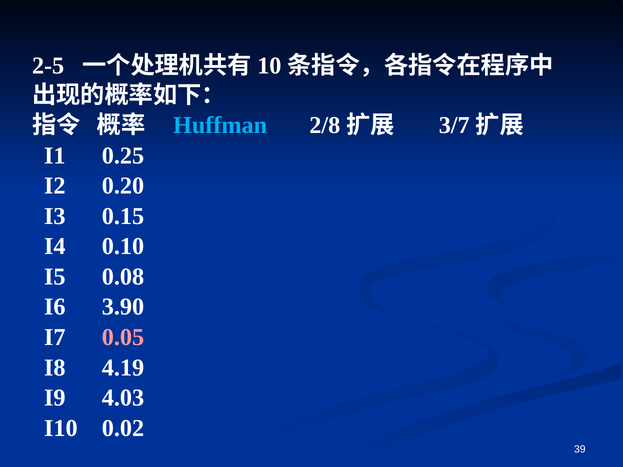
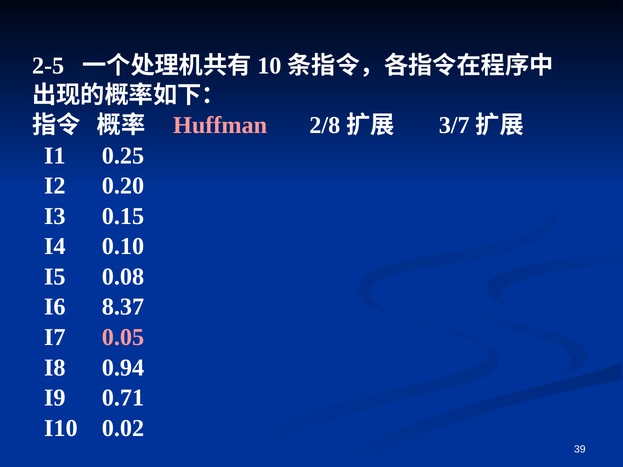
Huffman colour: light blue -> pink (220, 125)
3.90: 3.90 -> 8.37 (123, 307)
4.19: 4.19 -> 0.94 (123, 368)
4.03: 4.03 -> 0.71 (123, 398)
